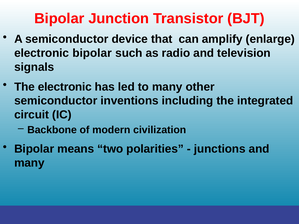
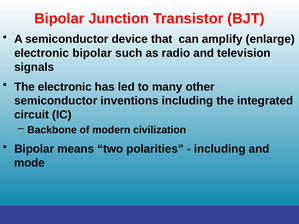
junctions: junctions -> including (220, 149)
many: many -> mode (29, 163)
